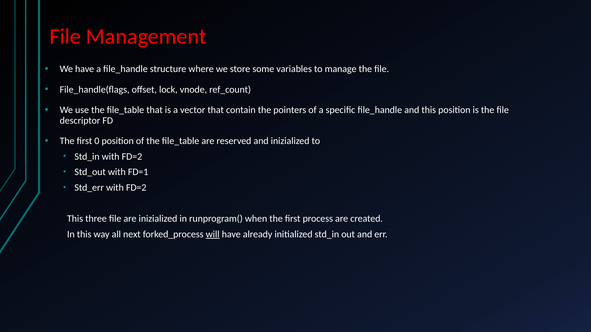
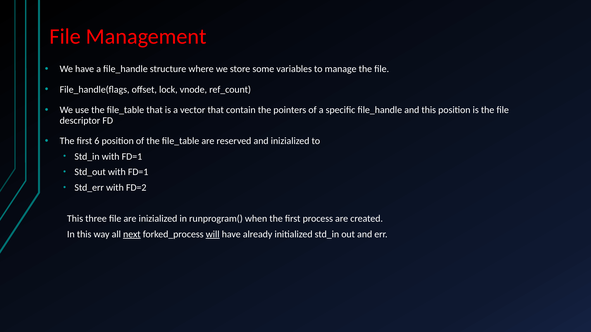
0: 0 -> 6 (97, 141)
Std_in with FD=2: FD=2 -> FD=1 (132, 157)
next underline: none -> present (132, 234)
